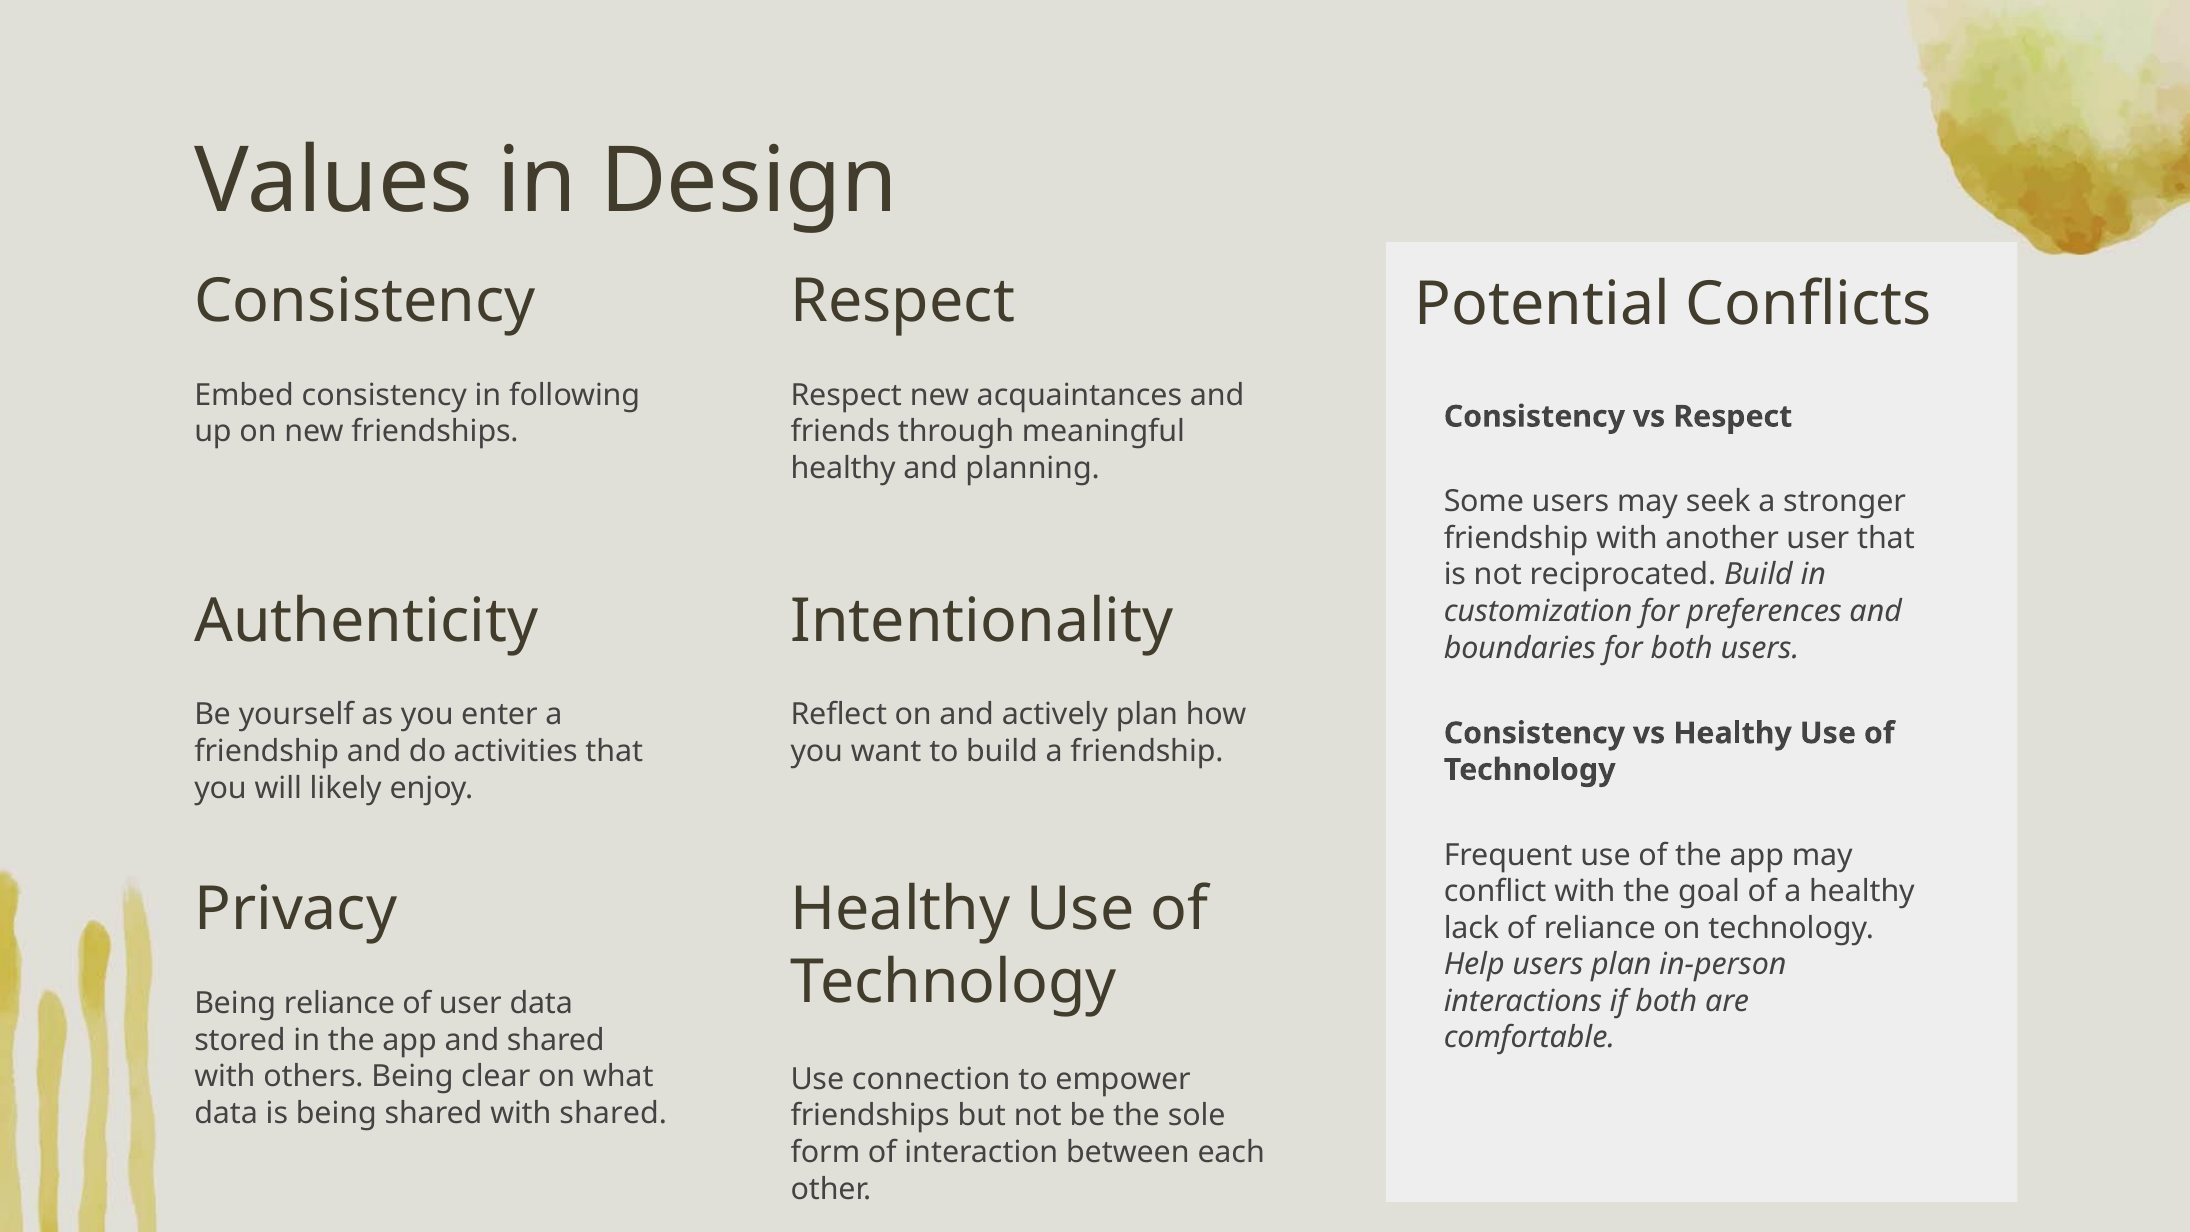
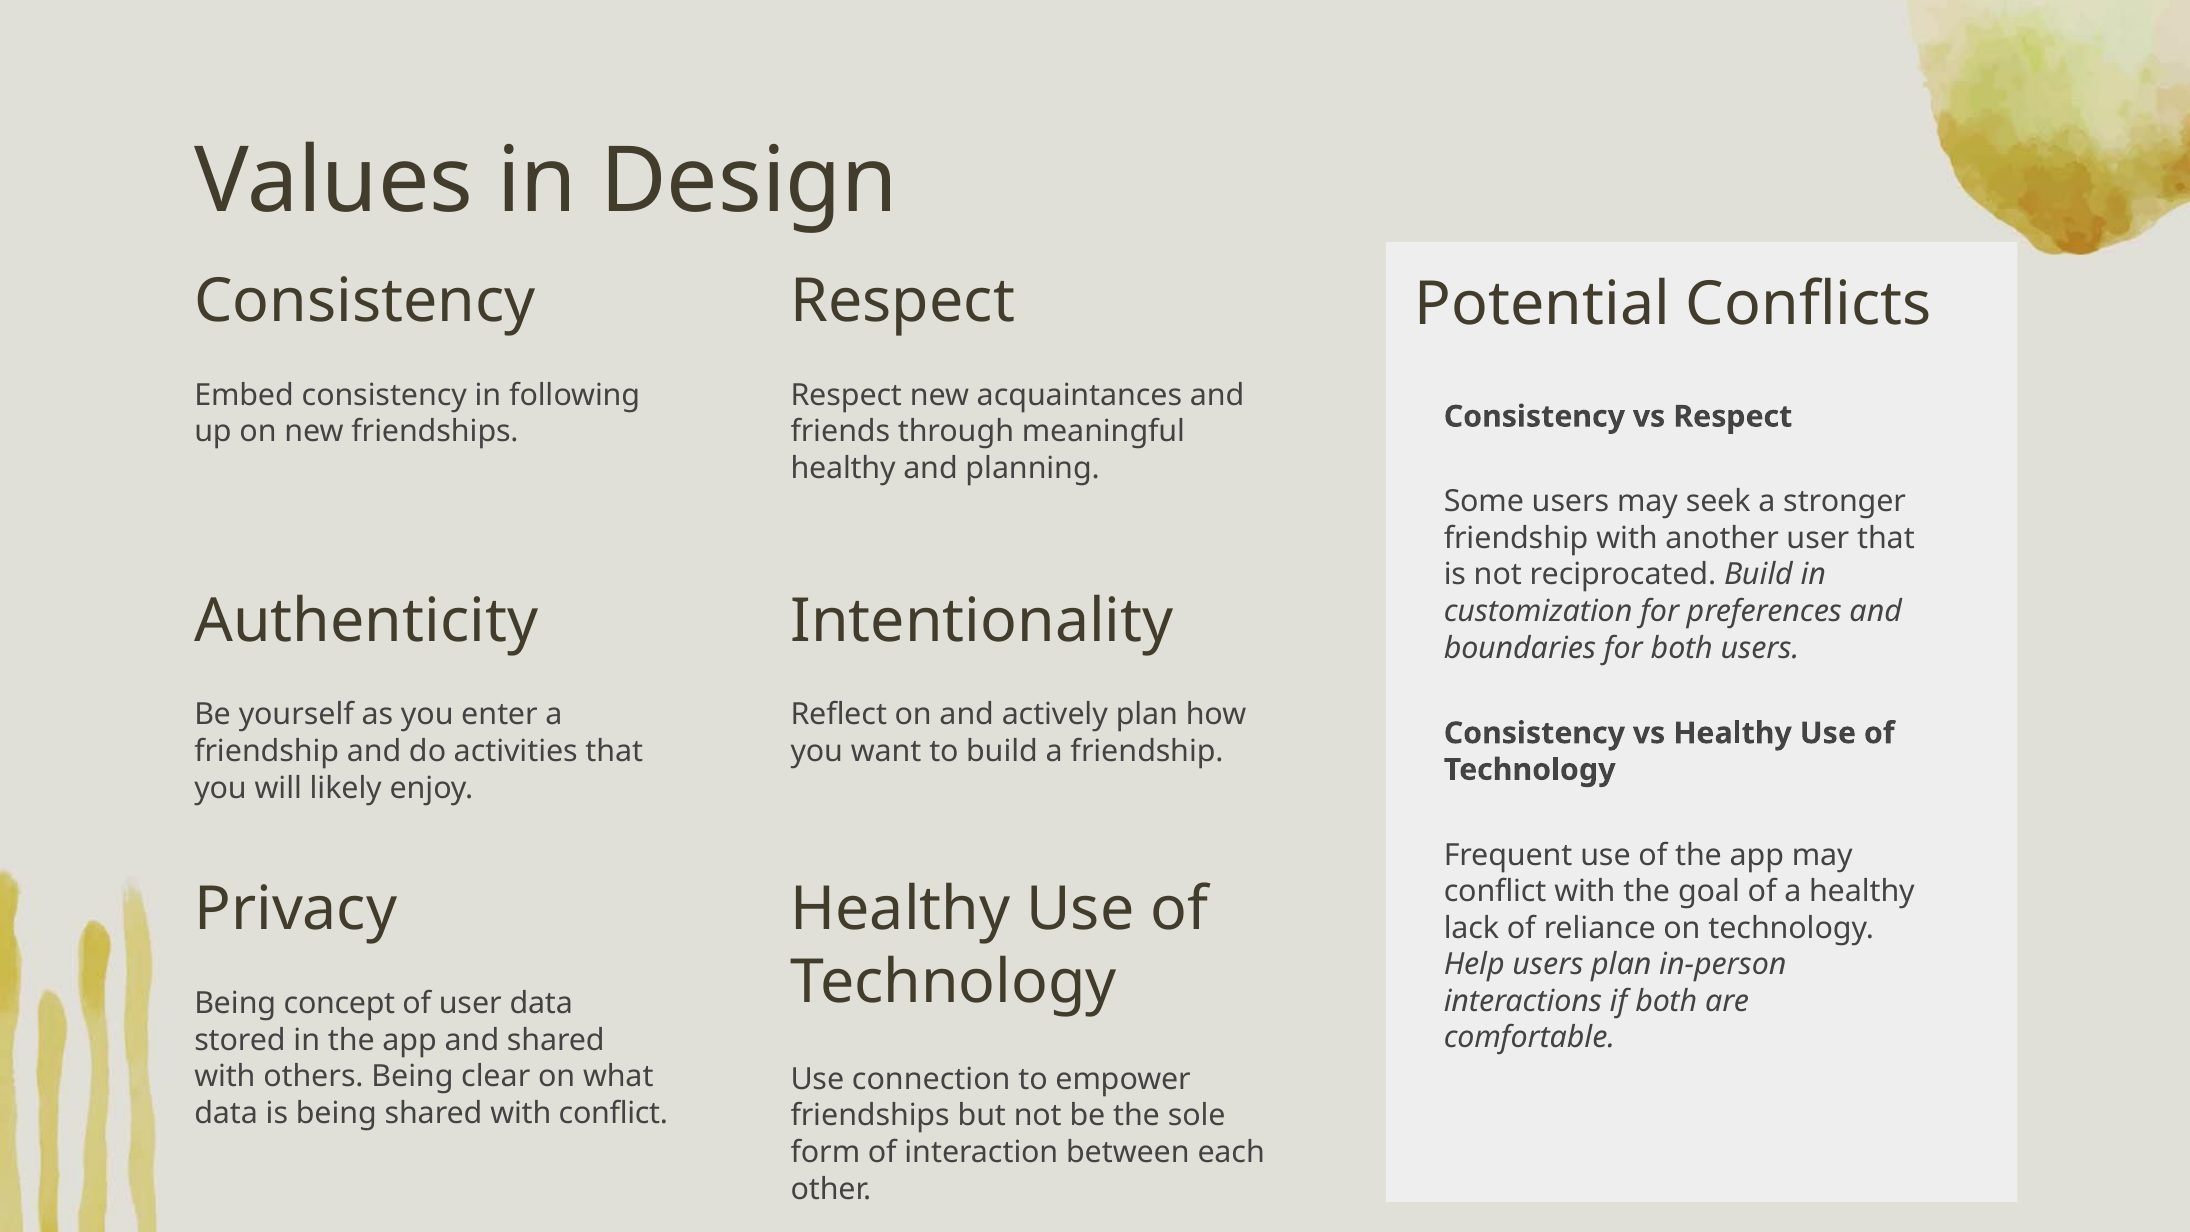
Being reliance: reliance -> concept (339, 1004)
with shared: shared -> conflict (613, 1113)
